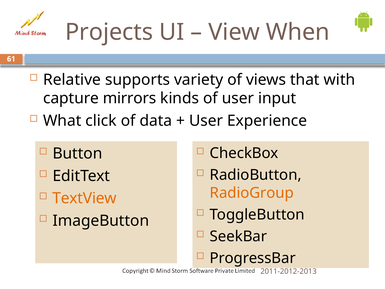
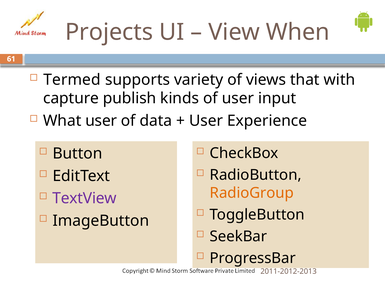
Relative: Relative -> Termed (72, 80)
mirrors: mirrors -> publish (130, 98)
What click: click -> user (101, 121)
TextView colour: orange -> purple (84, 198)
